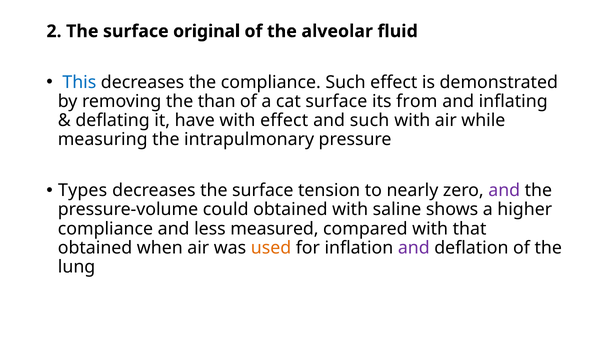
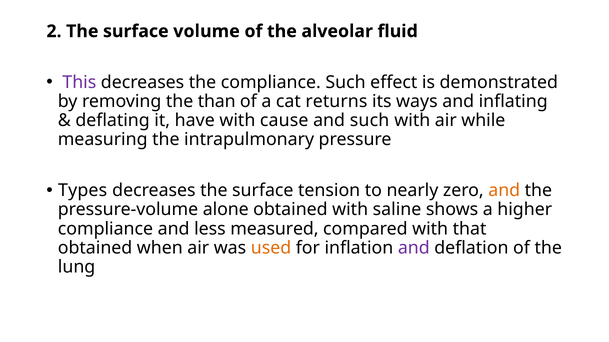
original: original -> volume (207, 31)
This colour: blue -> purple (79, 82)
cat surface: surface -> returns (336, 101)
from: from -> ways (417, 101)
with effect: effect -> cause (284, 121)
and colour: purple -> orange (504, 191)
could: could -> alone (226, 210)
